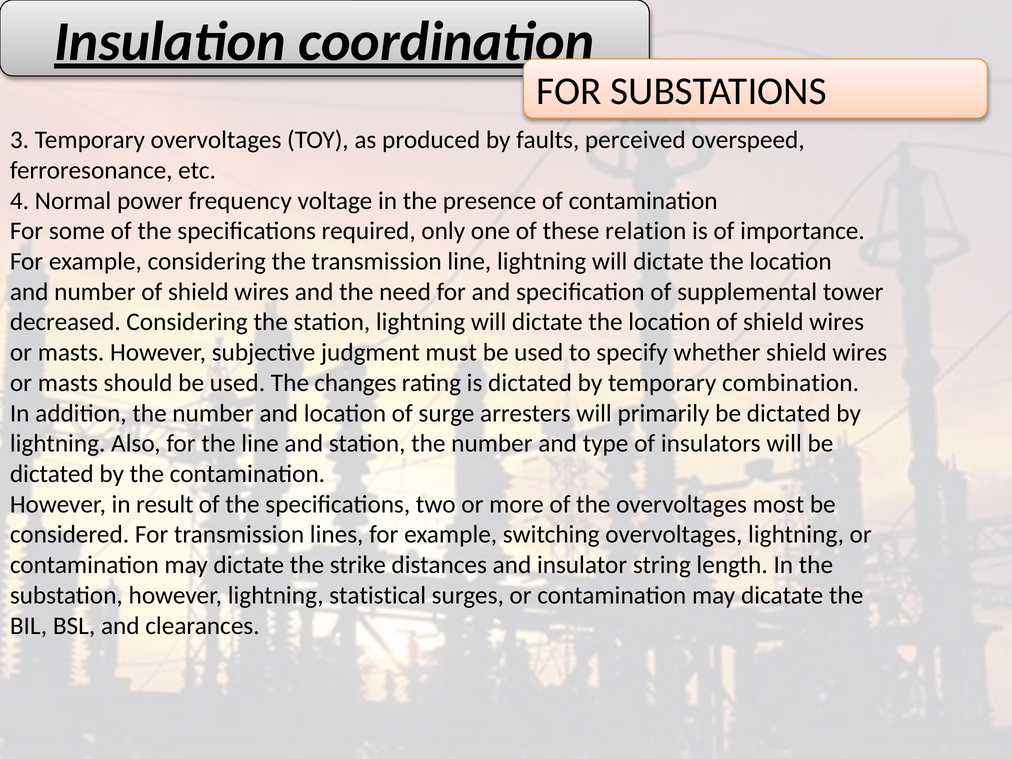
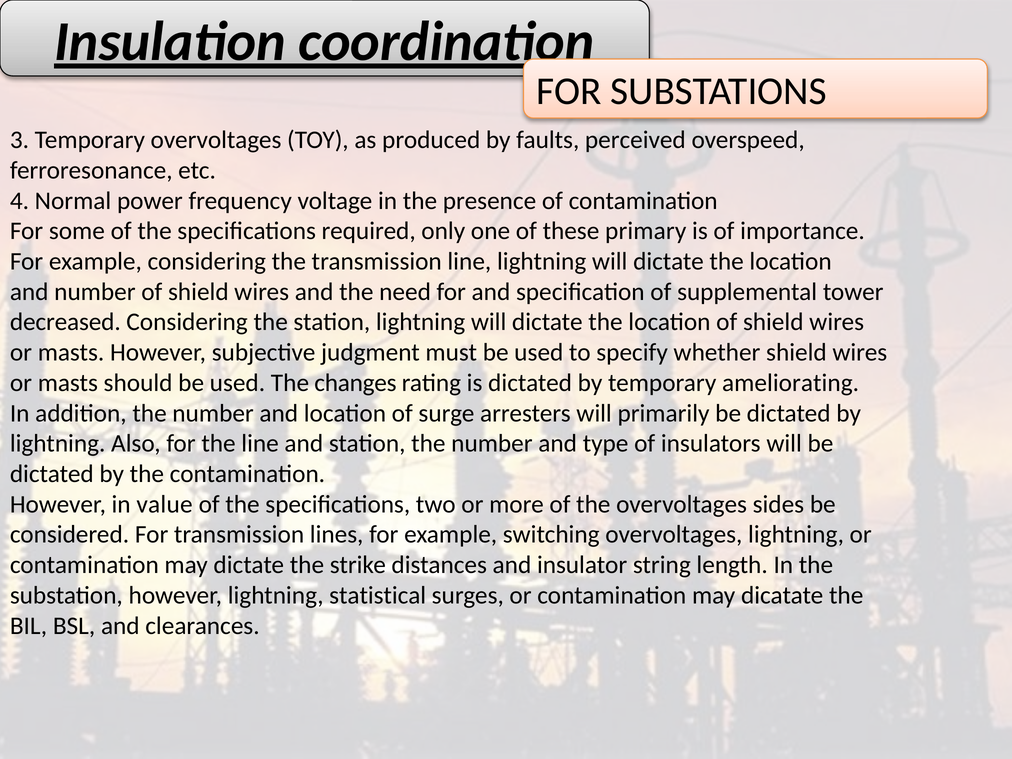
relation: relation -> primary (646, 231)
combination: combination -> ameliorating (791, 383)
result: result -> value (165, 504)
most: most -> sides (778, 504)
